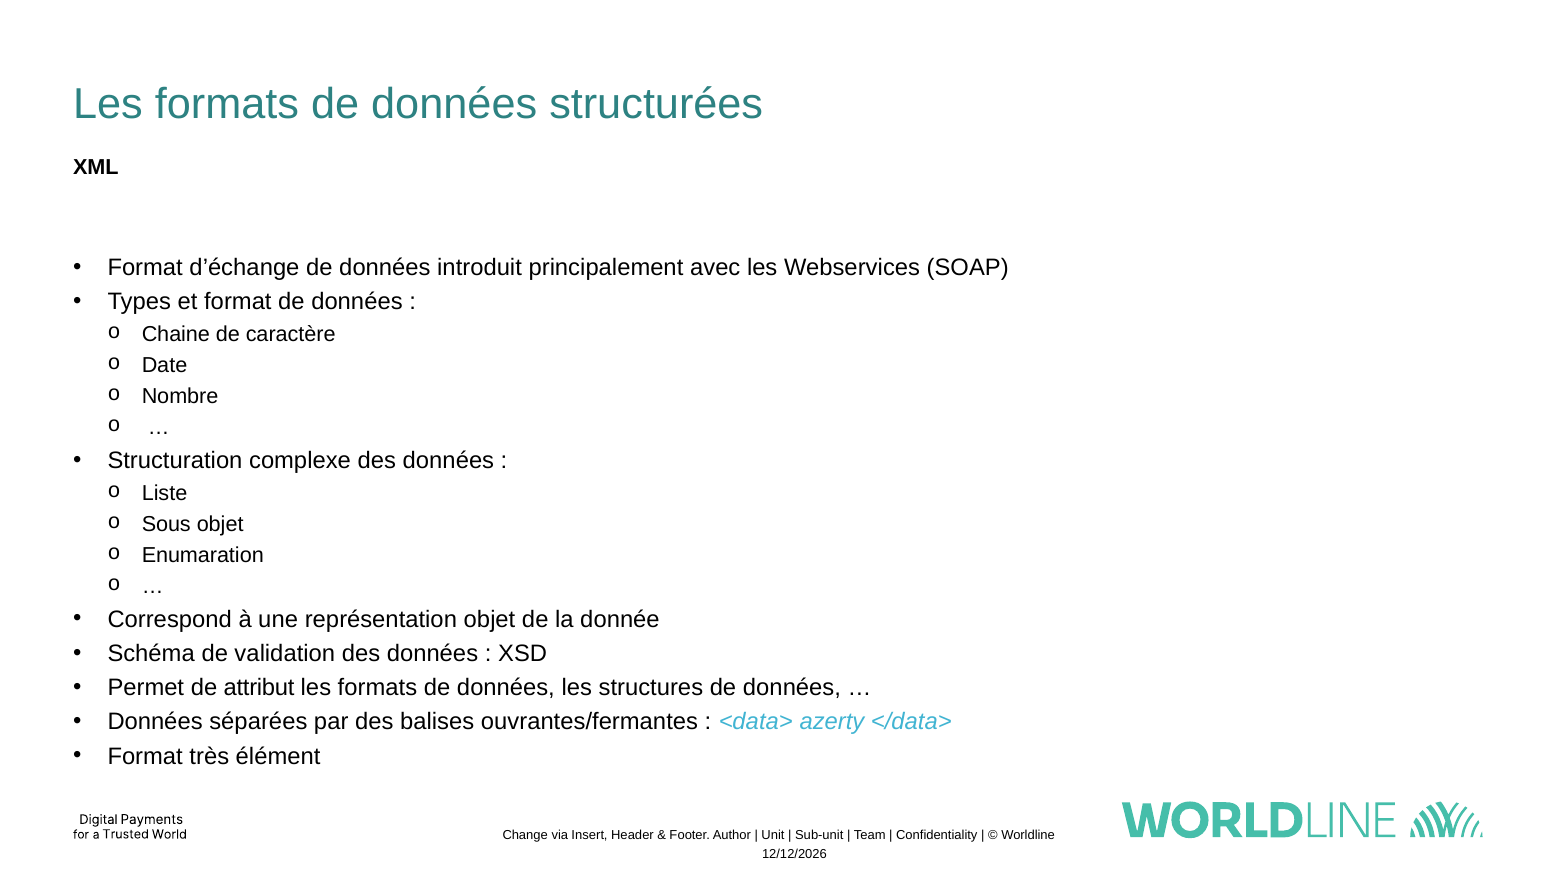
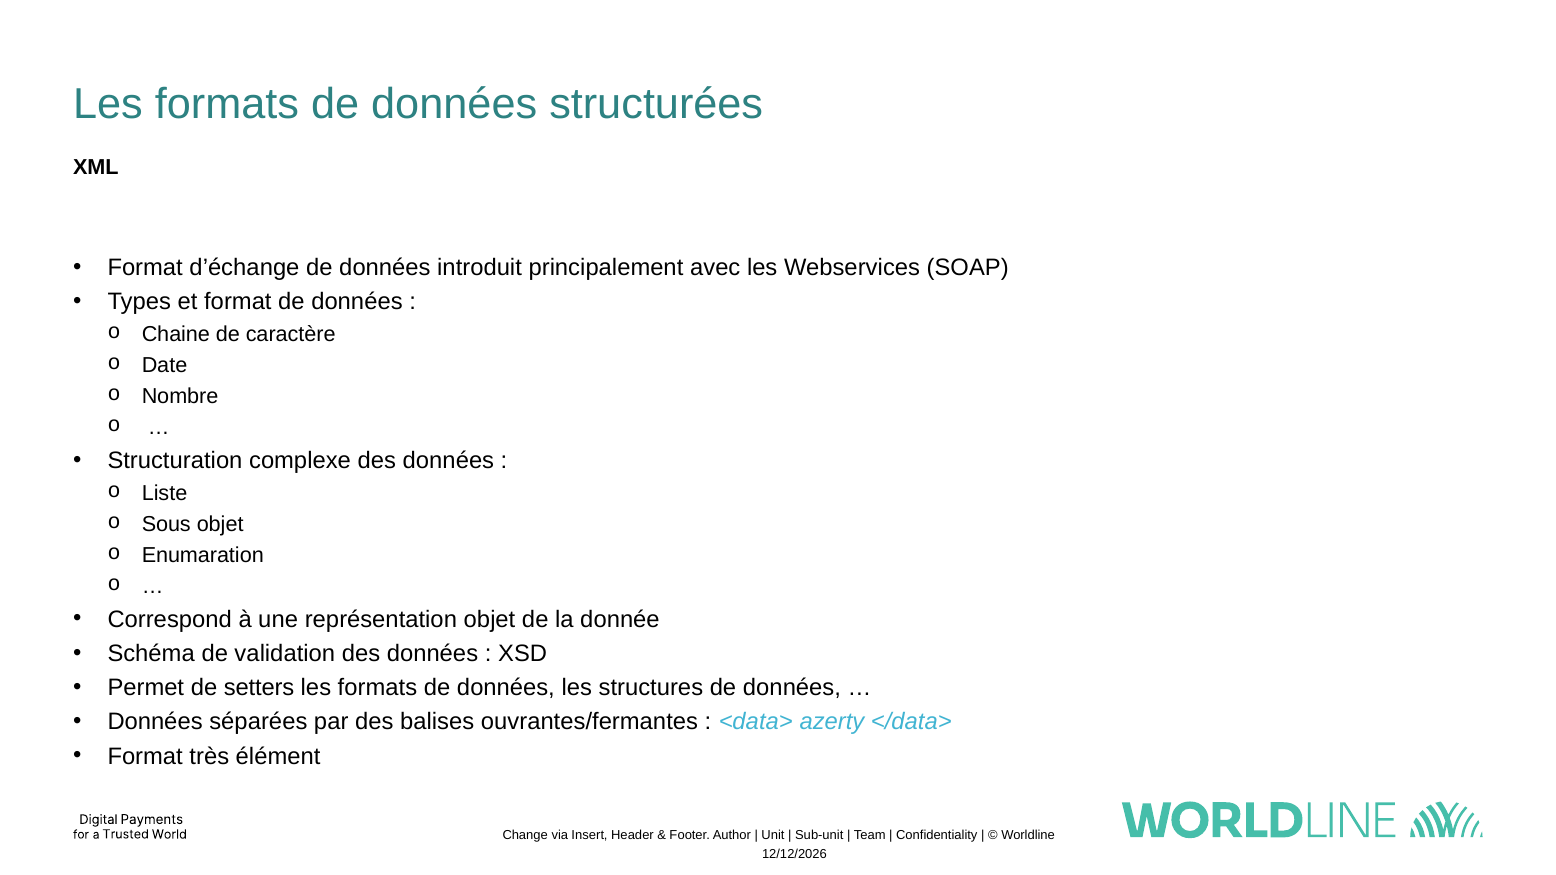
attribut: attribut -> setters (259, 688)
